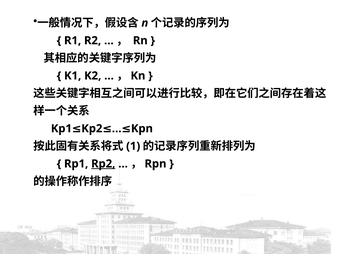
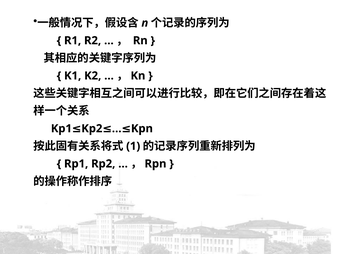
Rp2 underline: present -> none (103, 163)
